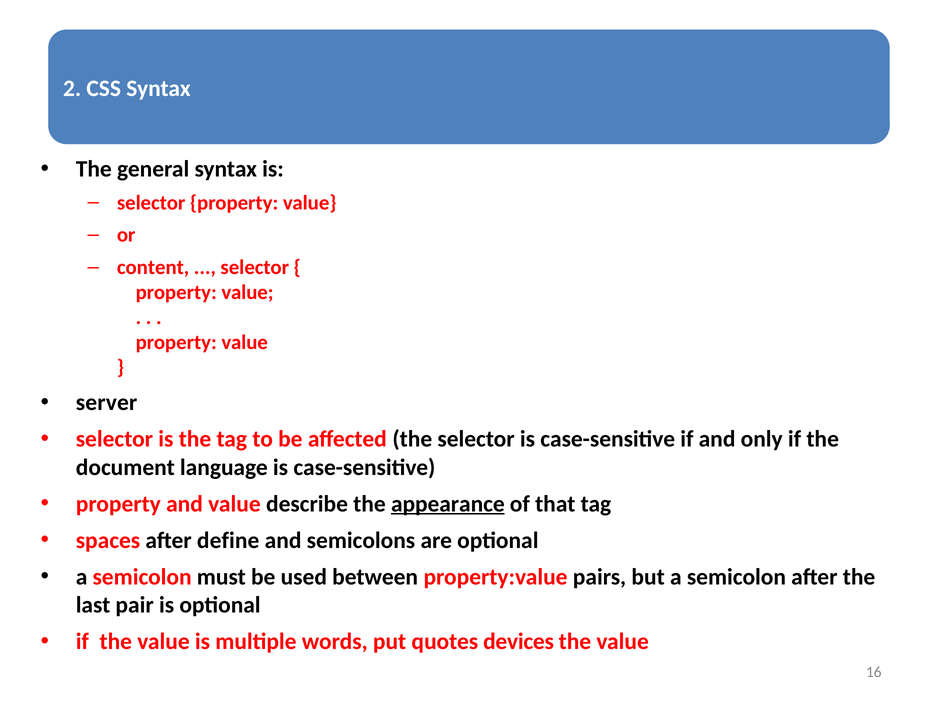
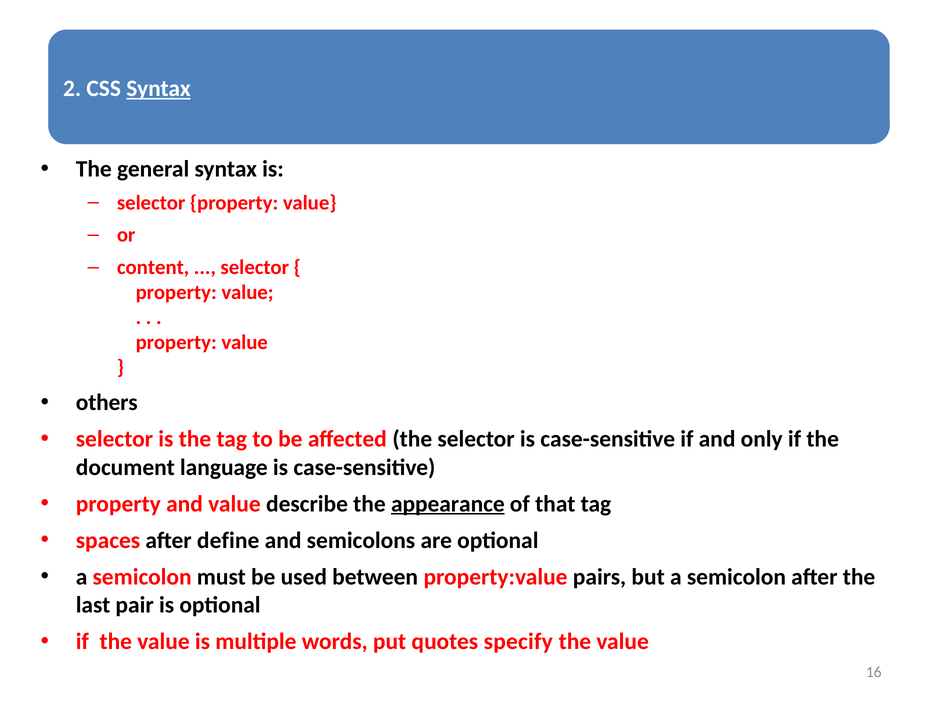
Syntax underline: none -> present (158, 88)
server: server -> others (107, 402)
devices: devices -> specify (518, 641)
